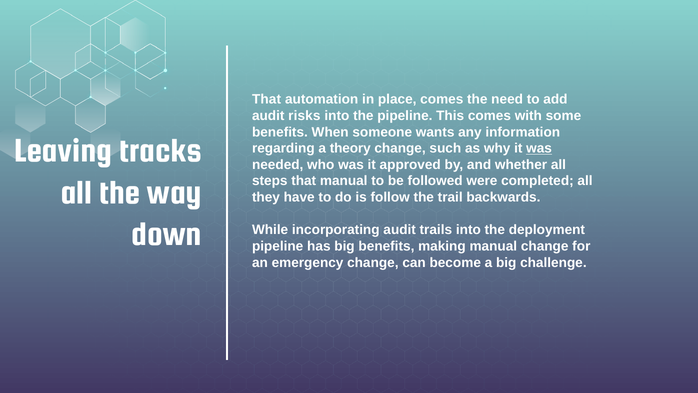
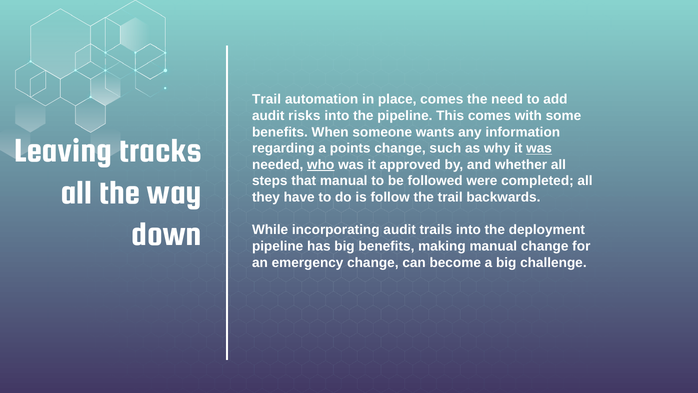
That: That -> Trail (267, 99)
theory: theory -> points (350, 148)
who underline: none -> present (321, 165)
